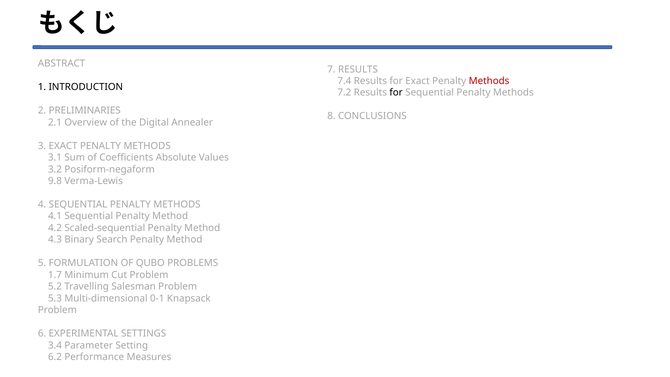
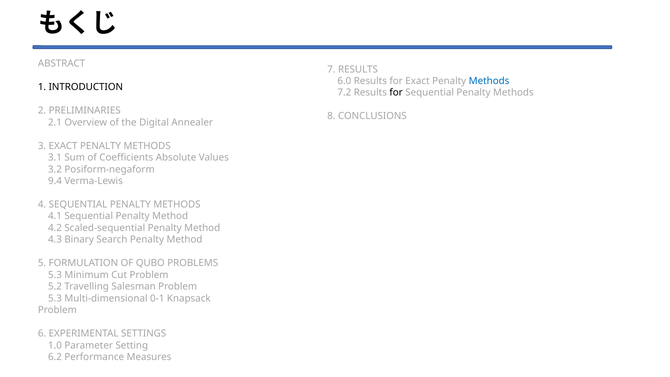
7.4: 7.4 -> 6.0 (344, 81)
Methods colour: red -> blue (489, 81)
9.8: 9.8 -> 9.4 (55, 181)
1.7: 1.7 -> 5.3 (55, 275)
3.4: 3.4 -> 1.0 (55, 345)
